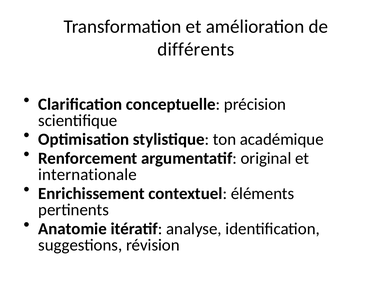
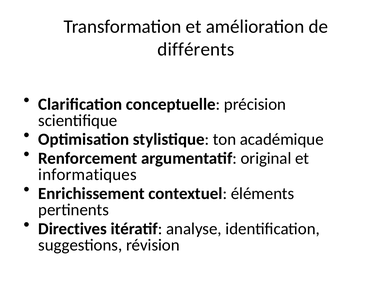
internationale: internationale -> informatiques (87, 175)
Anatomie: Anatomie -> Directives (73, 229)
